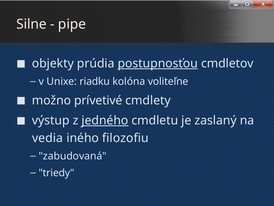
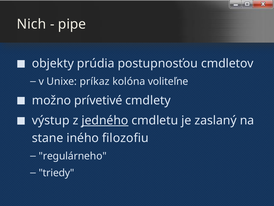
Silne: Silne -> Nich (31, 24)
postupnosťou underline: present -> none (158, 63)
riadku: riadku -> príkaz (95, 81)
vedia: vedia -> stane (48, 138)
zabudovaná: zabudovaná -> regulárneho (73, 156)
